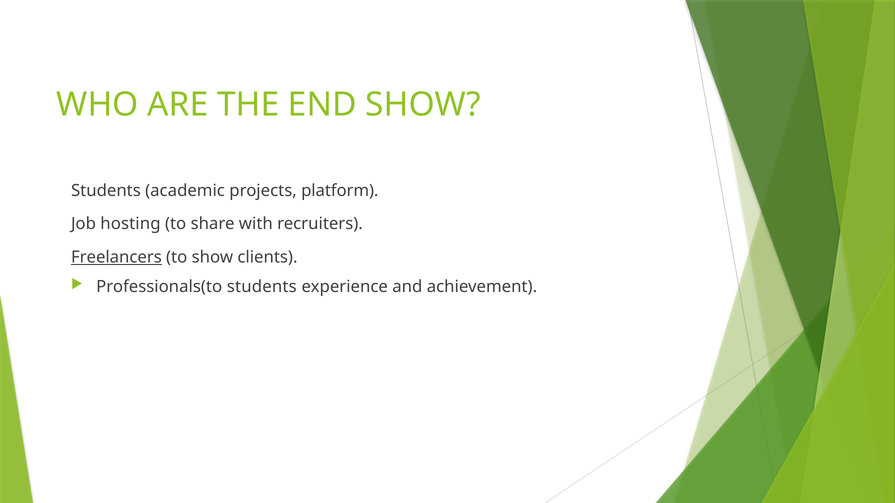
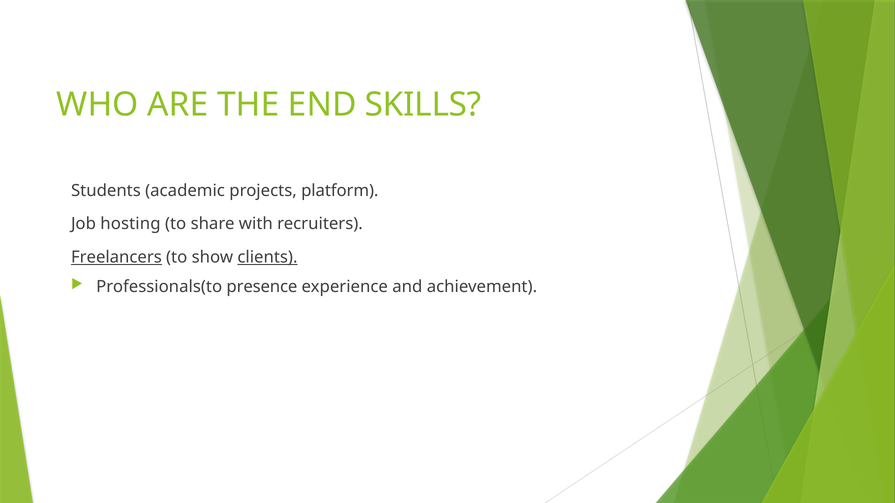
END SHOW: SHOW -> SKILLS (423, 105)
clients underline: none -> present (267, 257)
Professionals(to students: students -> presence (262, 287)
